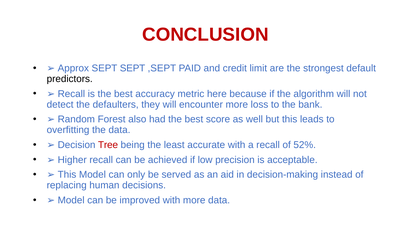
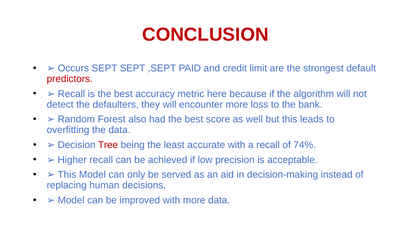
Approx: Approx -> Occurs (73, 68)
predictors colour: black -> red (70, 79)
52%: 52% -> 74% (305, 145)
